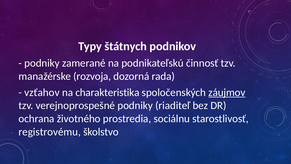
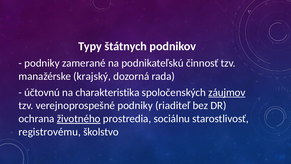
rozvoja: rozvoja -> krajský (92, 76)
vzťahov: vzťahov -> účtovnú (42, 92)
životného underline: none -> present (79, 118)
